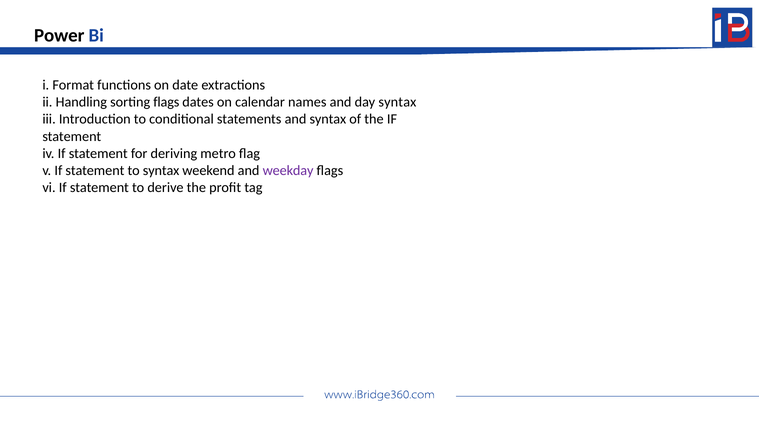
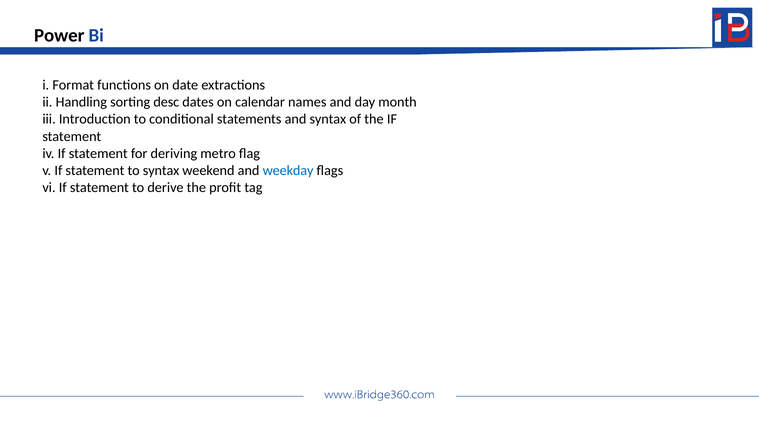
sorting flags: flags -> desc (166, 102)
day syntax: syntax -> month (398, 102)
weekday colour: purple -> blue (288, 171)
